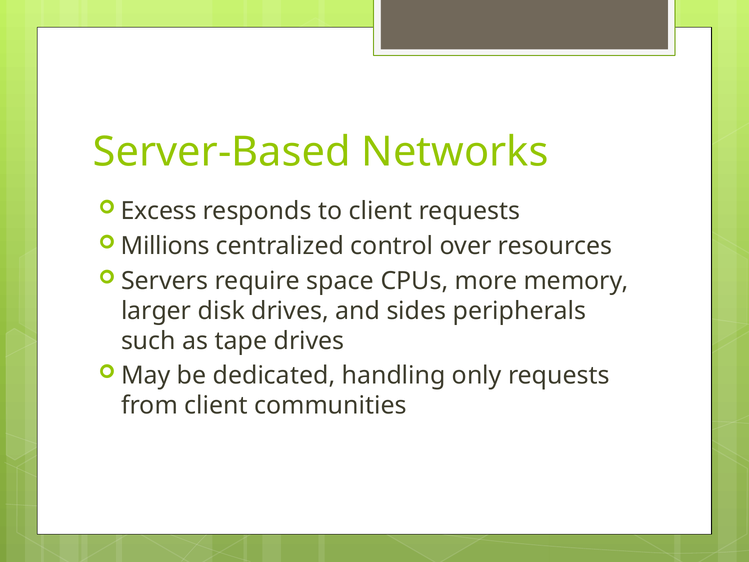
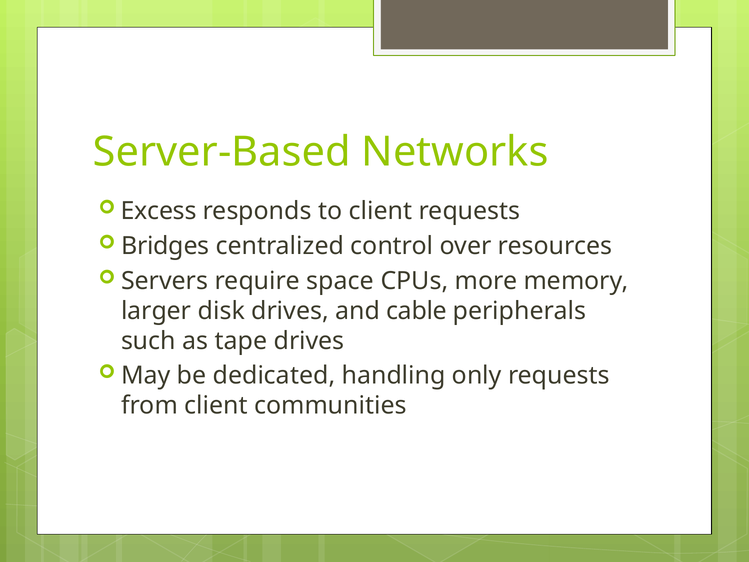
Millions: Millions -> Bridges (165, 246)
sides: sides -> cable (417, 311)
